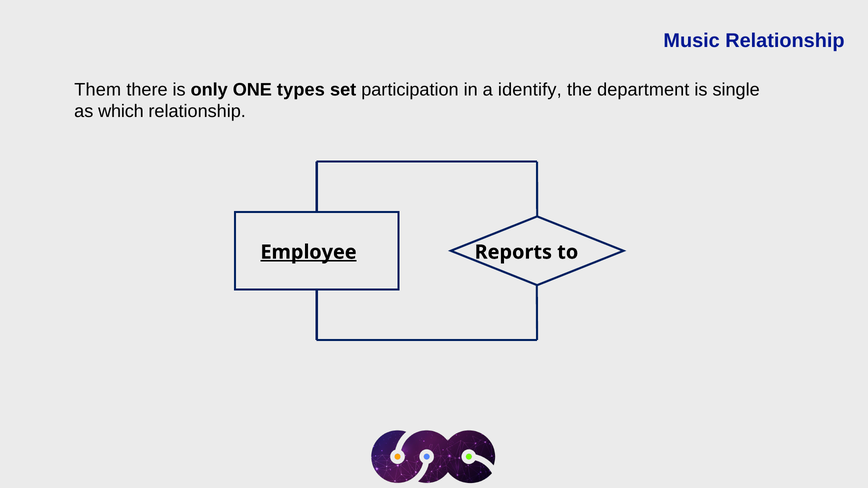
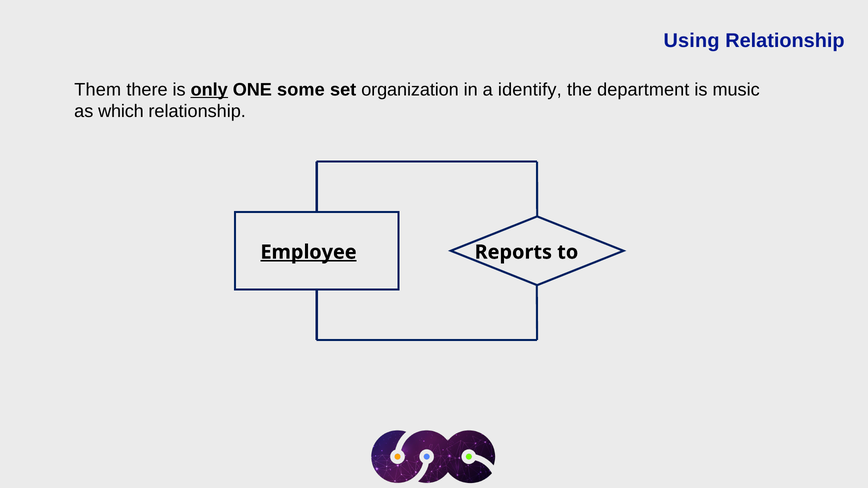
Music: Music -> Using (692, 41)
only underline: none -> present (209, 90)
types: types -> some (301, 90)
participation: participation -> organization (410, 90)
single: single -> music (736, 90)
